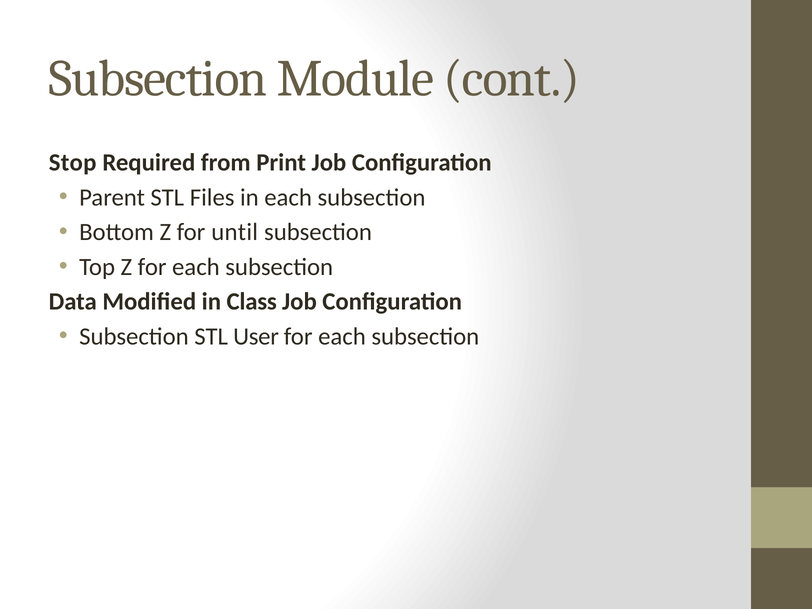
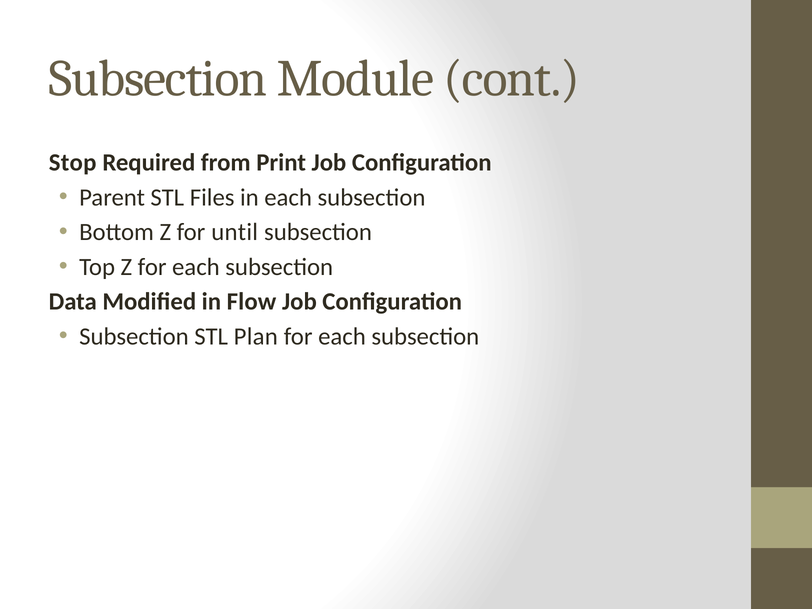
Class: Class -> Flow (252, 302)
User: User -> Plan (256, 336)
